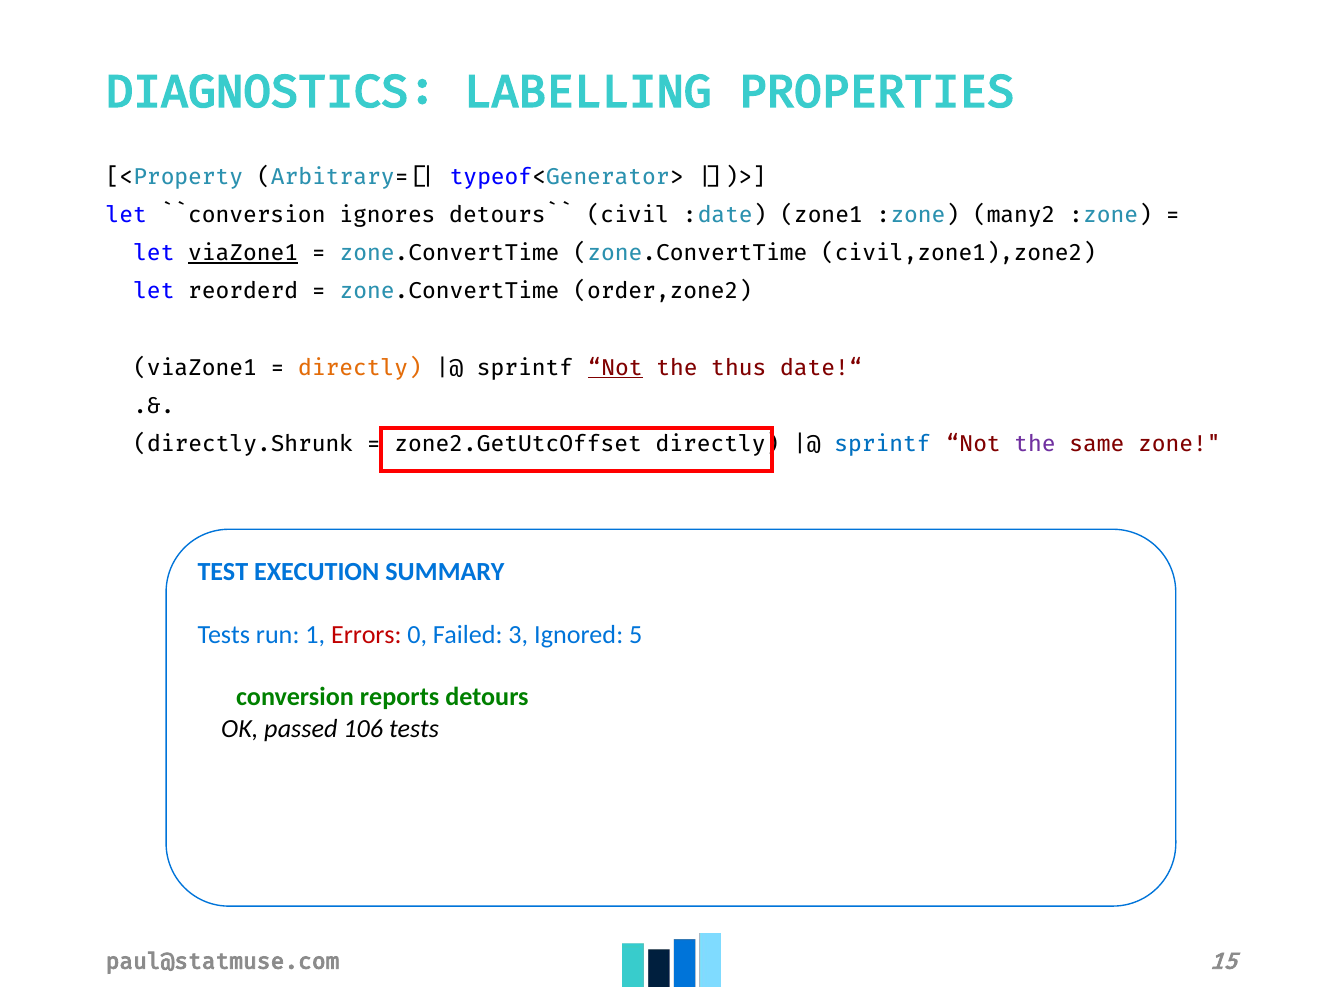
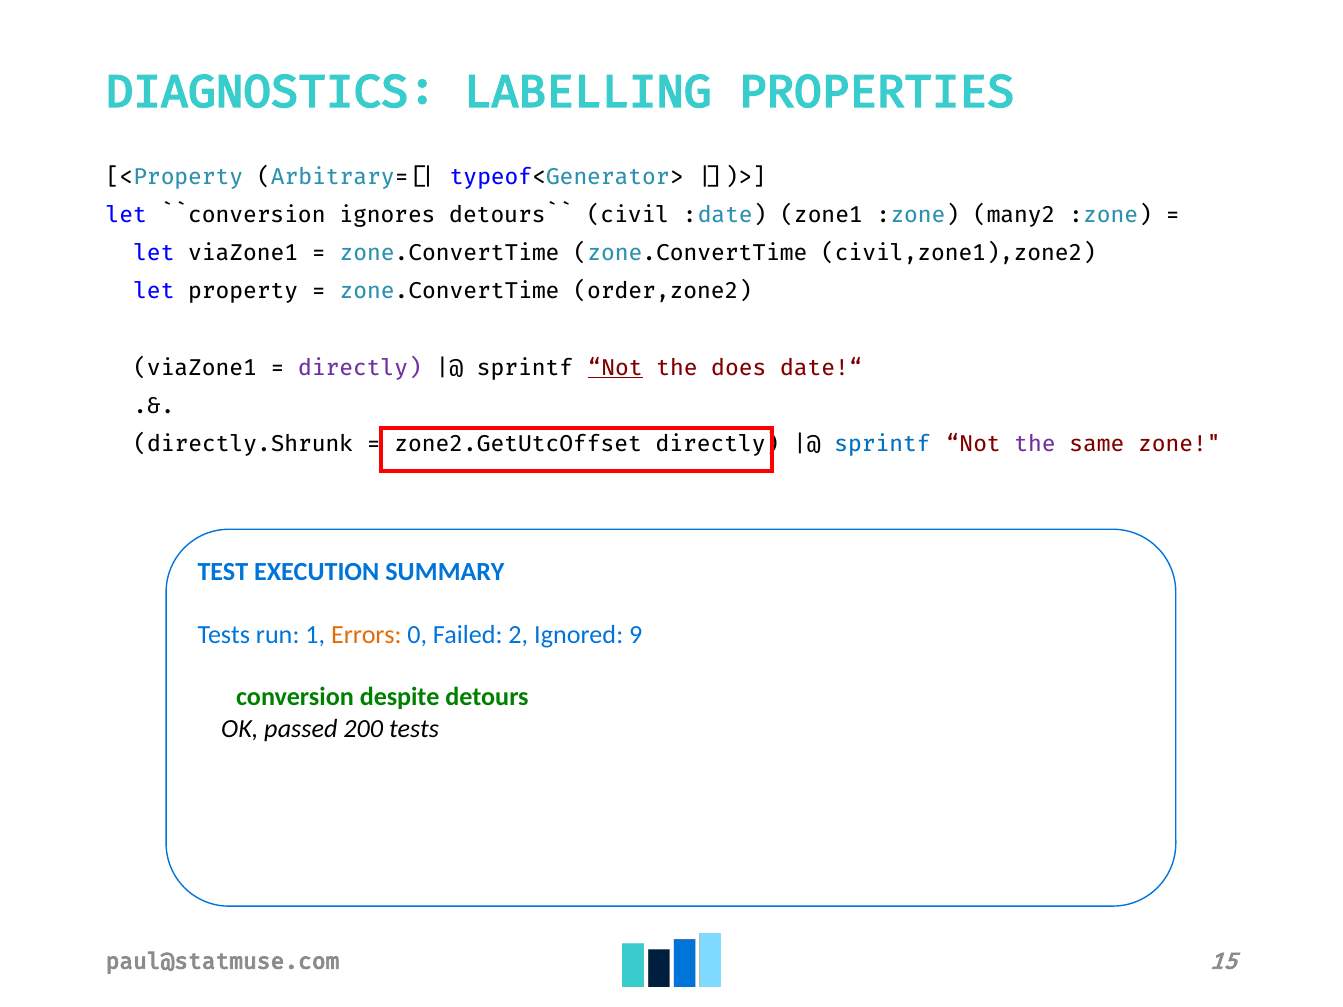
viaZone1 underline: present -> none (243, 253)
reorderd: reorderd -> property (243, 292)
directly colour: orange -> purple (360, 368)
thus: thus -> does (739, 368)
Errors colour: red -> orange (366, 635)
3: 3 -> 2 (518, 635)
5: 5 -> 9 (636, 635)
reports: reports -> despite (400, 697)
106: 106 -> 200 (363, 729)
